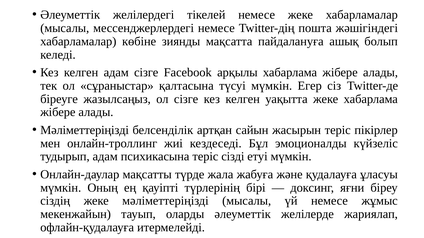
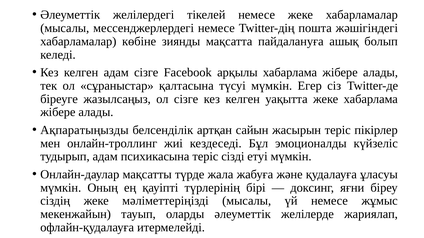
Мәліметтеріңізді: Мәліметтеріңізді -> Ақпаратыңызды (84, 130)
